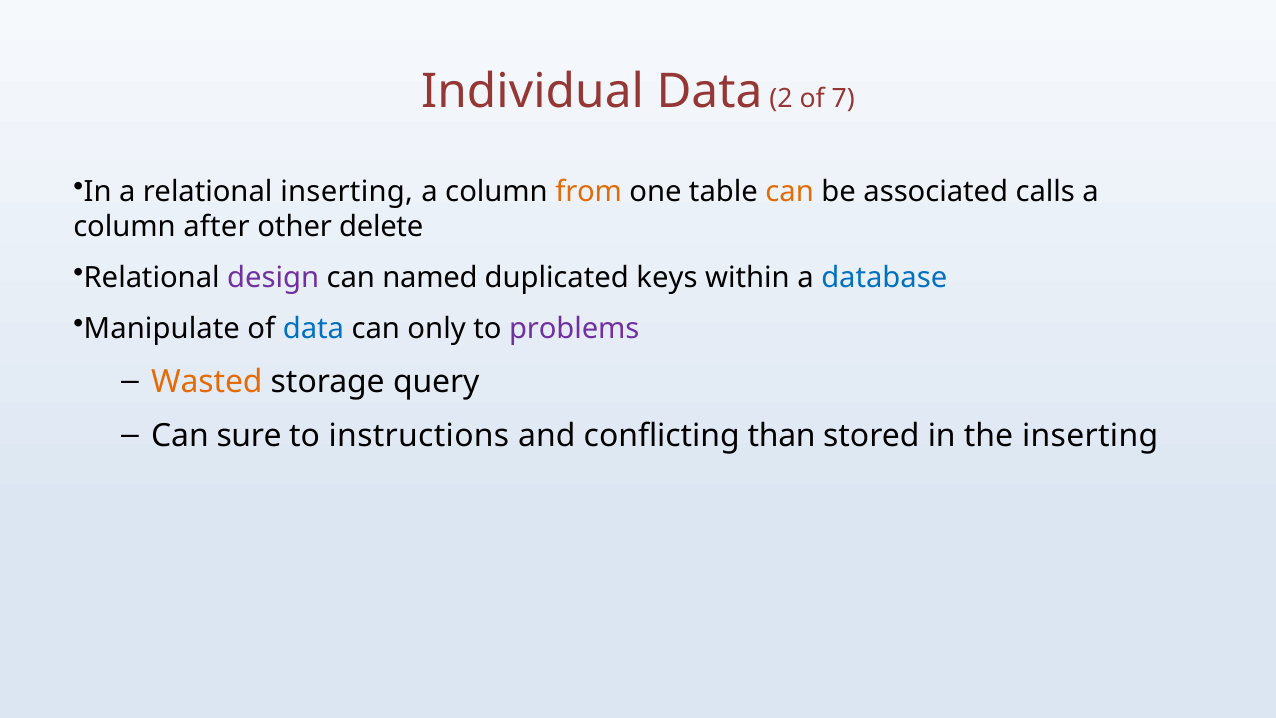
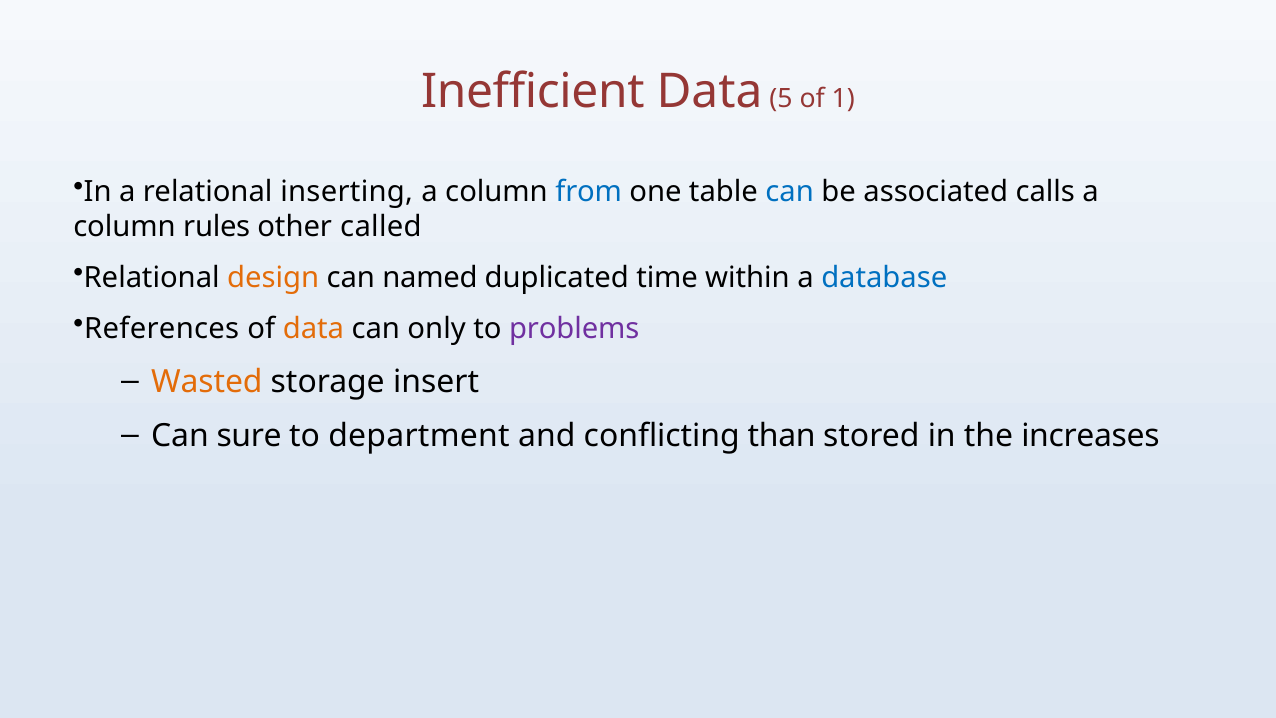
Individual: Individual -> Inefficient (533, 92)
2: 2 -> 5 (781, 99)
7: 7 -> 1 (843, 99)
from colour: orange -> blue (589, 192)
can colour: orange -> blue (790, 192)
after: after -> rules (217, 227)
delete: delete -> called (381, 227)
design colour: purple -> orange (273, 278)
keys: keys -> time (667, 278)
Manipulate: Manipulate -> References (162, 329)
data colour: blue -> orange (313, 329)
query: query -> insert (436, 382)
instructions: instructions -> department (419, 436)
the inserting: inserting -> increases (1090, 436)
